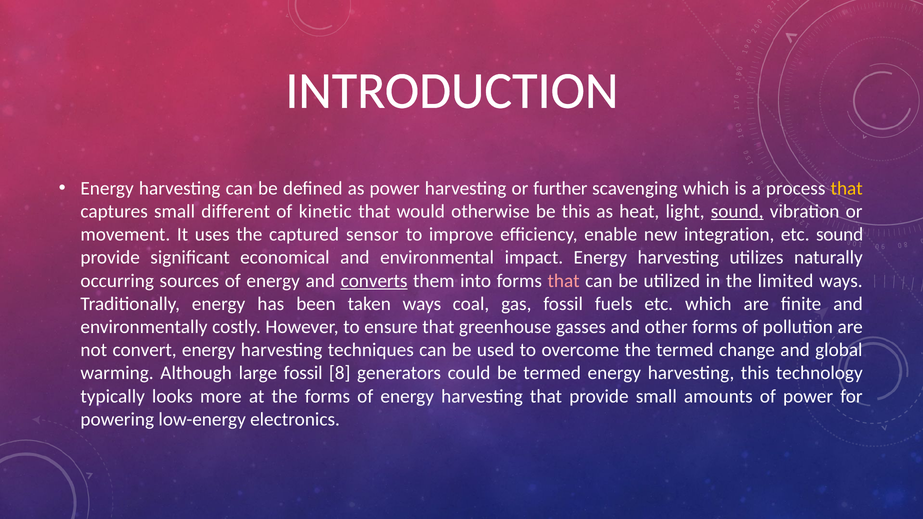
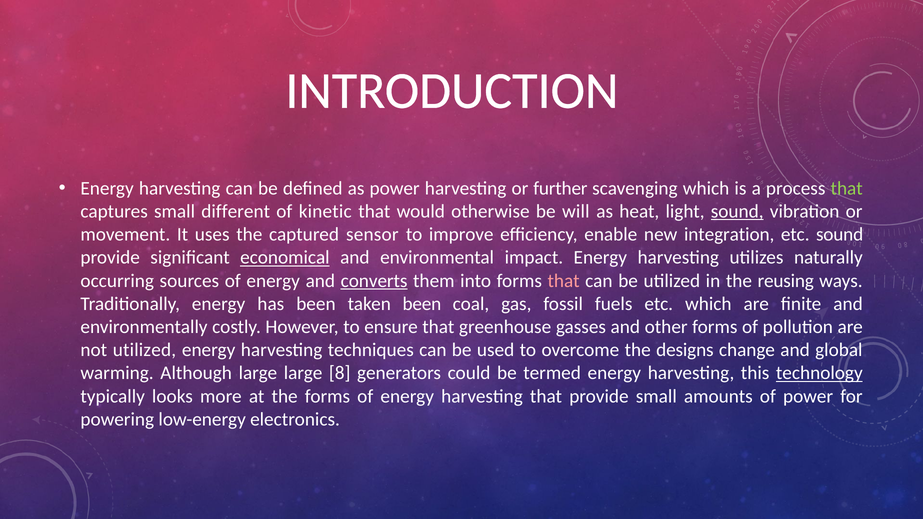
that colour: yellow -> light green (847, 188)
be this: this -> will (576, 211)
economical underline: none -> present (285, 258)
limited: limited -> reusing (786, 281)
taken ways: ways -> been (422, 304)
not convert: convert -> utilized (144, 350)
the termed: termed -> designs (685, 350)
large fossil: fossil -> large (303, 373)
technology underline: none -> present (819, 373)
